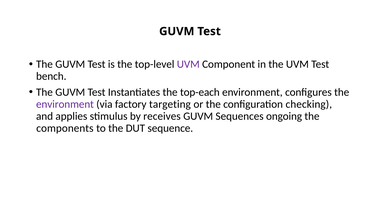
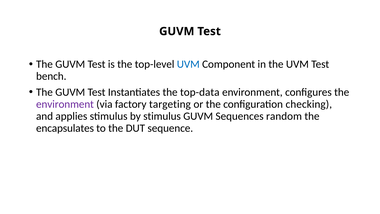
UVM colour: purple -> blue (188, 64)
top-each: top-each -> top-data (200, 92)
by receives: receives -> stimulus (162, 116)
ongoing: ongoing -> random (284, 116)
components: components -> encapsulates (65, 128)
